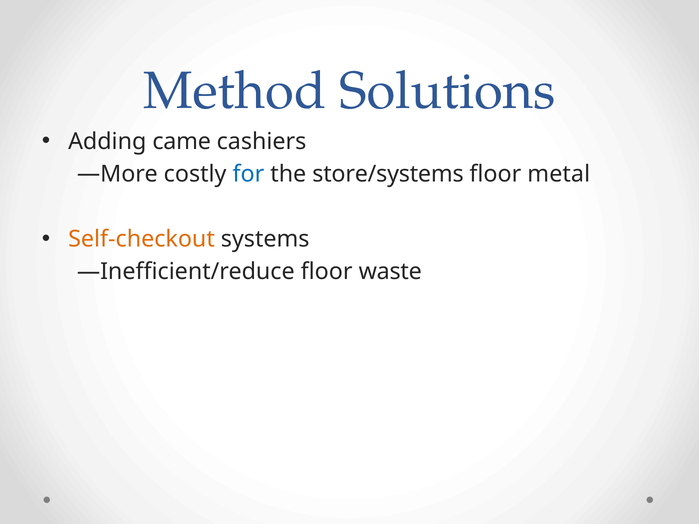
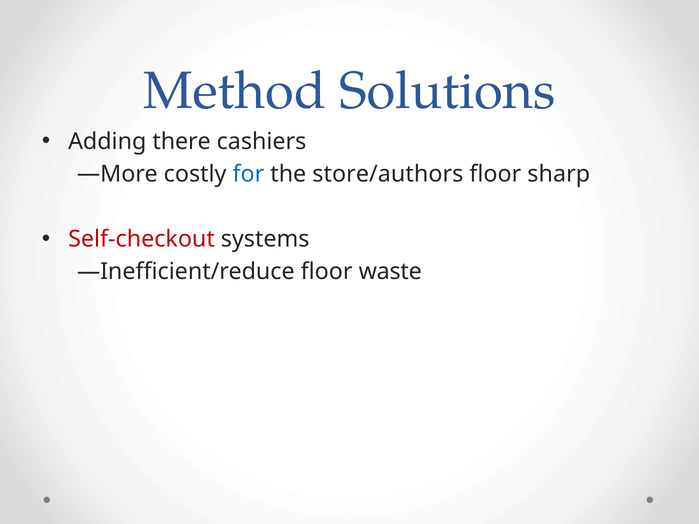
came: came -> there (182, 141)
store/systems: store/systems -> store/authors (388, 174)
metal: metal -> sharp (559, 174)
Self-checkout colour: orange -> red (141, 239)
